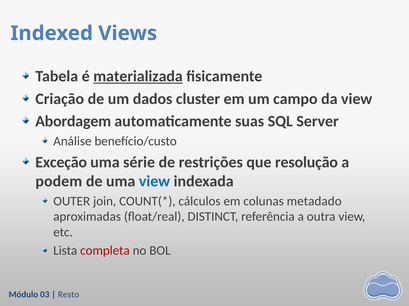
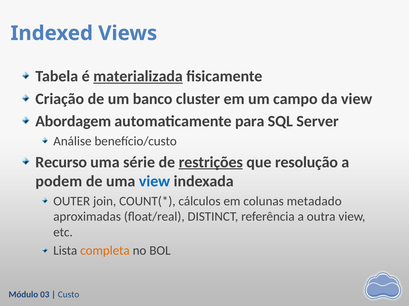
dados: dados -> banco (153, 99)
suas: suas -> para (250, 122)
Exceção: Exceção -> Recurso (61, 163)
restrições underline: none -> present (211, 163)
completa colour: red -> orange (105, 251)
Resto: Resto -> Custo (69, 295)
